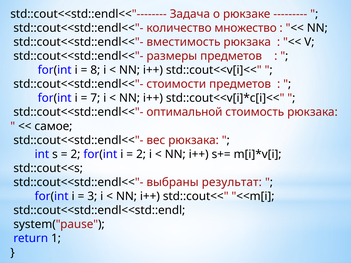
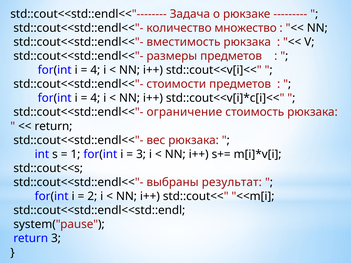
8: 8 -> 4 (95, 70)
7: 7 -> 4 (95, 98)
оптимальной: оптимальной -> ограничение (184, 112)
самое: самое -> return (53, 126)
2: 2 -> 1 (75, 154)
2: 2 -> 3 (141, 154)
3: 3 -> 2 (92, 196)
return 1: 1 -> 3 (56, 239)
